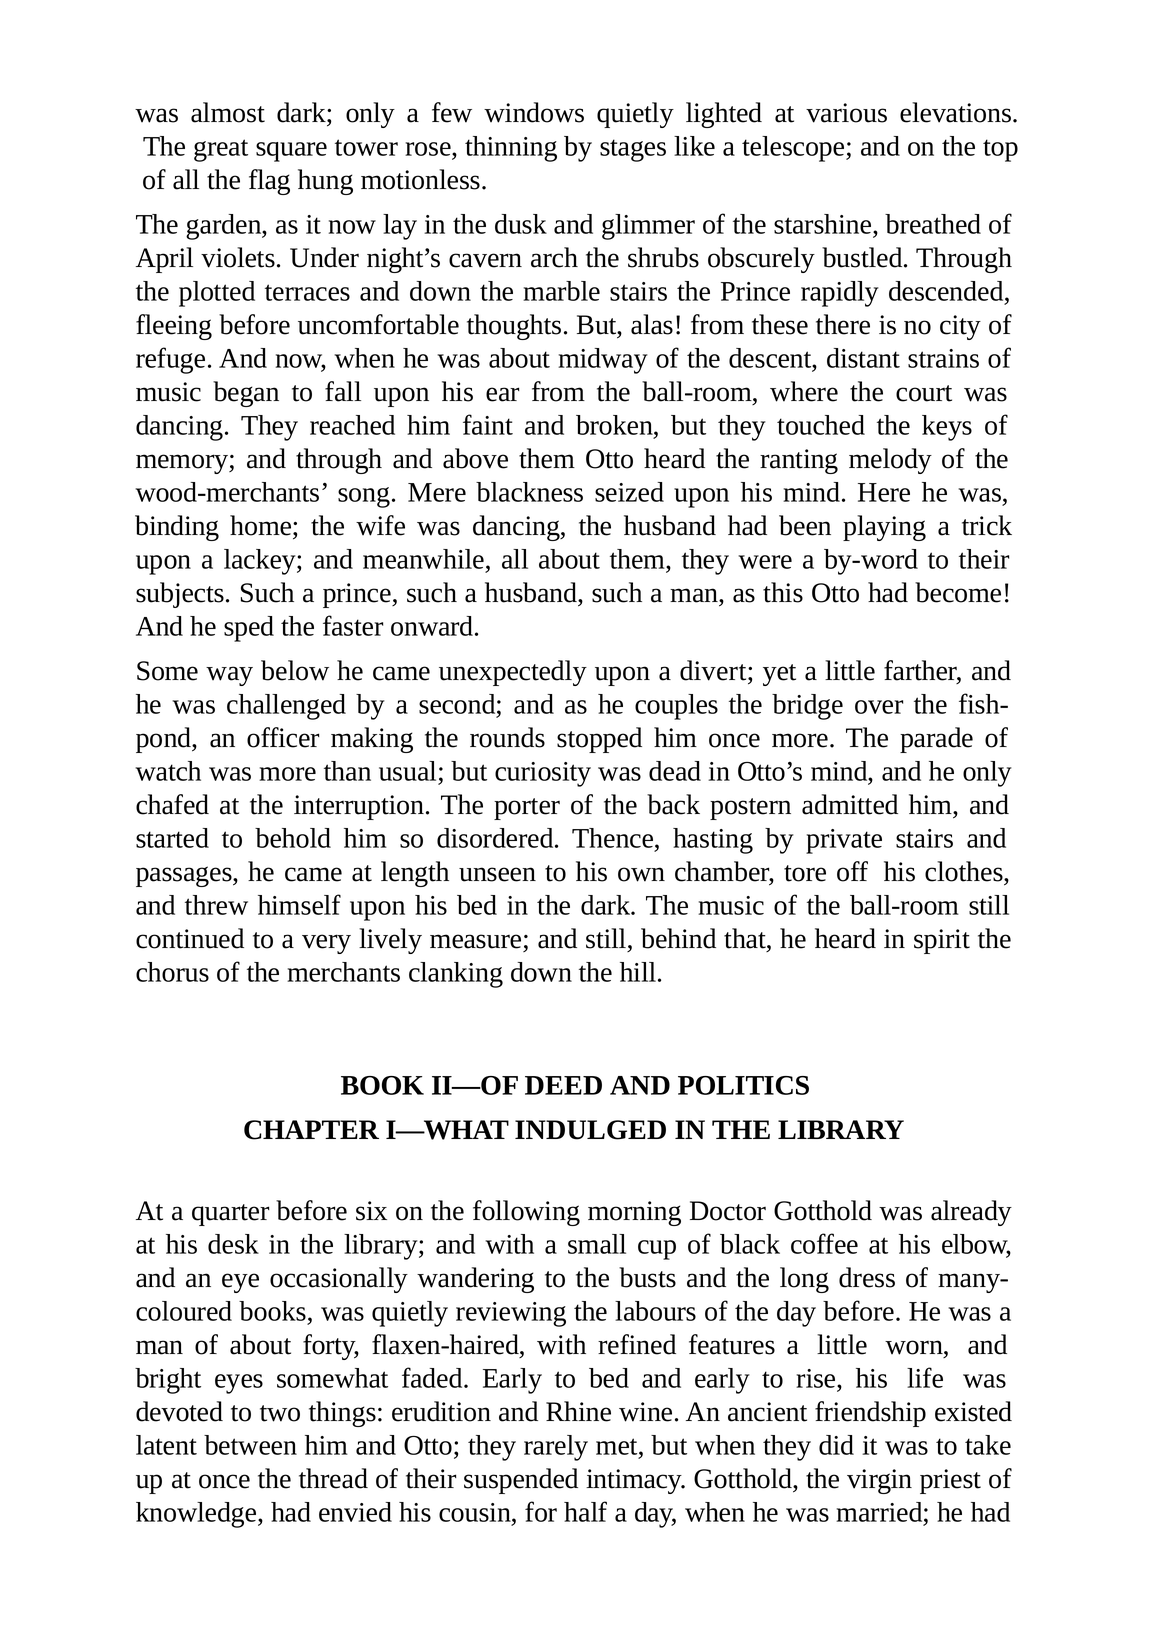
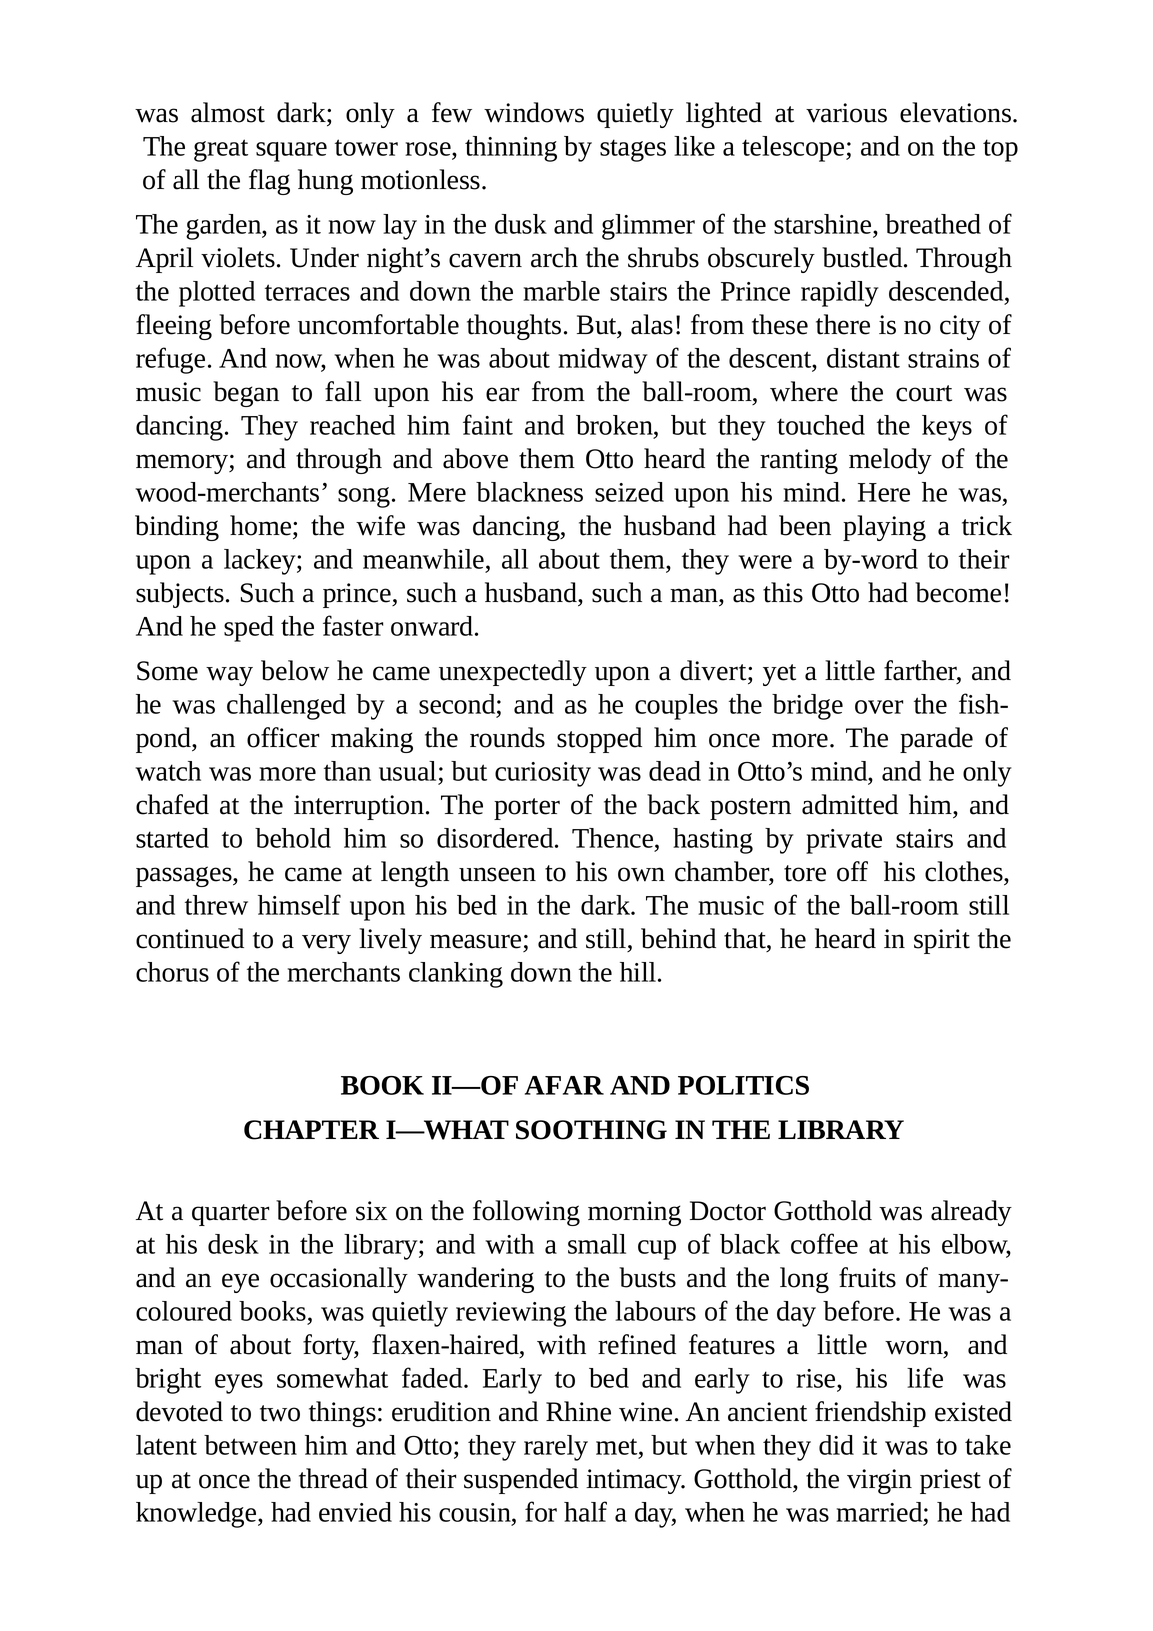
DEED: DEED -> AFAR (564, 1086)
INDULGED: INDULGED -> SOOTHING (591, 1130)
dress: dress -> fruits (868, 1278)
